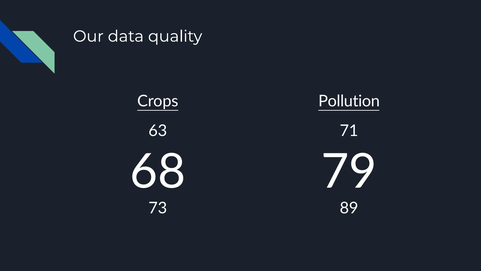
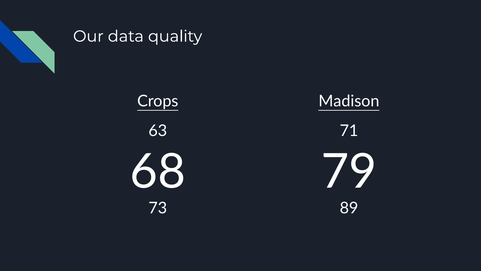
Pollution: Pollution -> Madison (349, 101)
